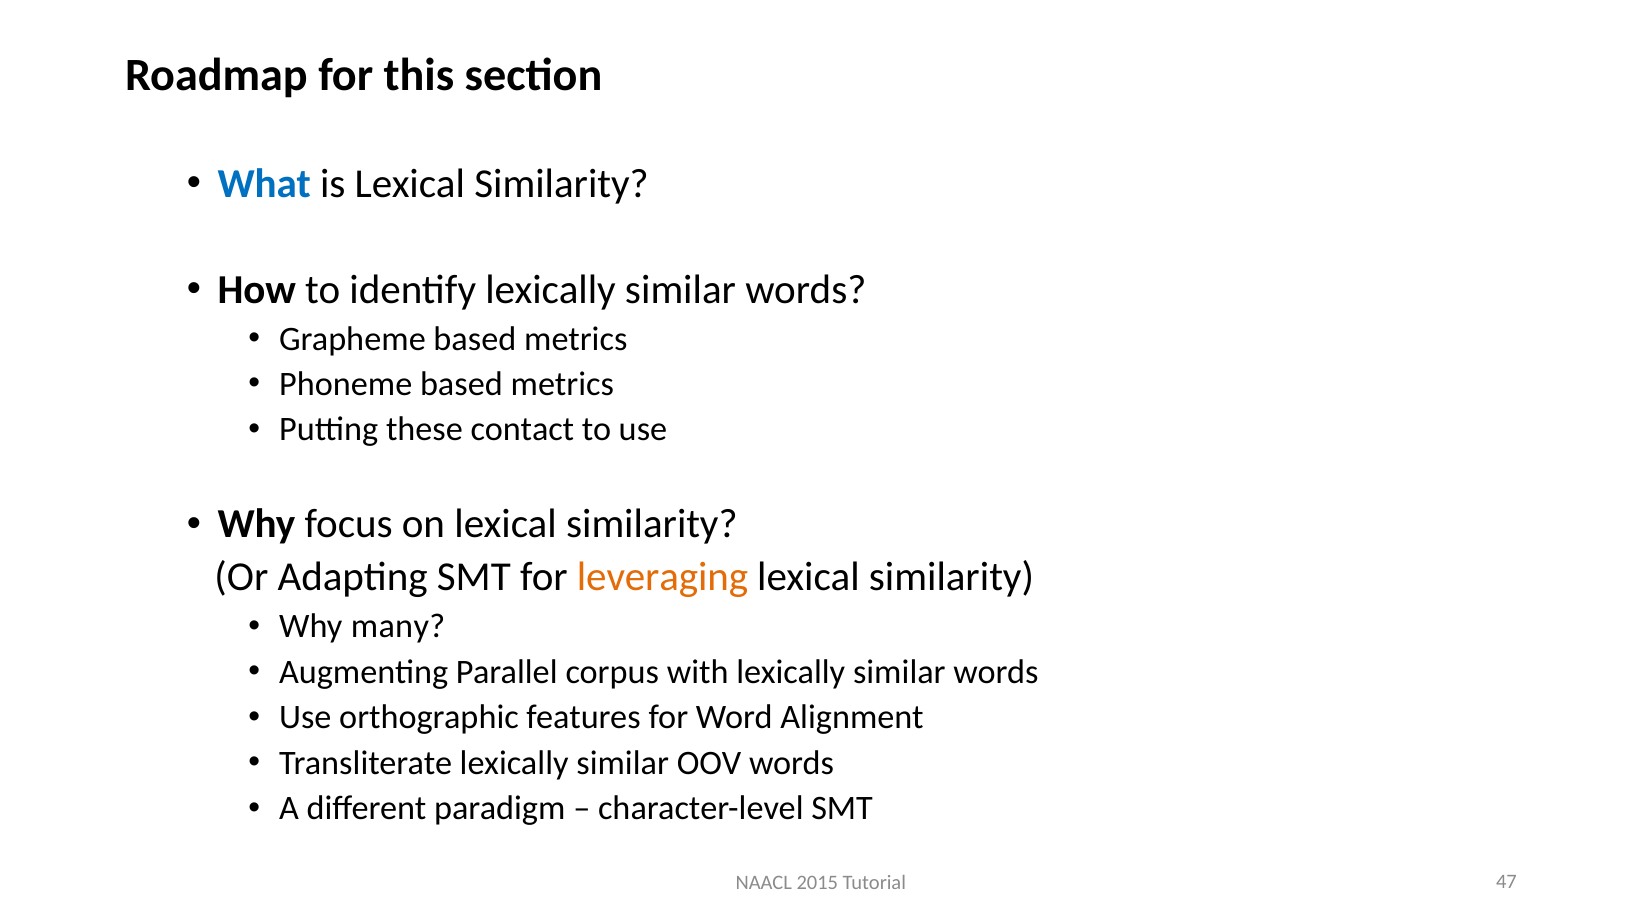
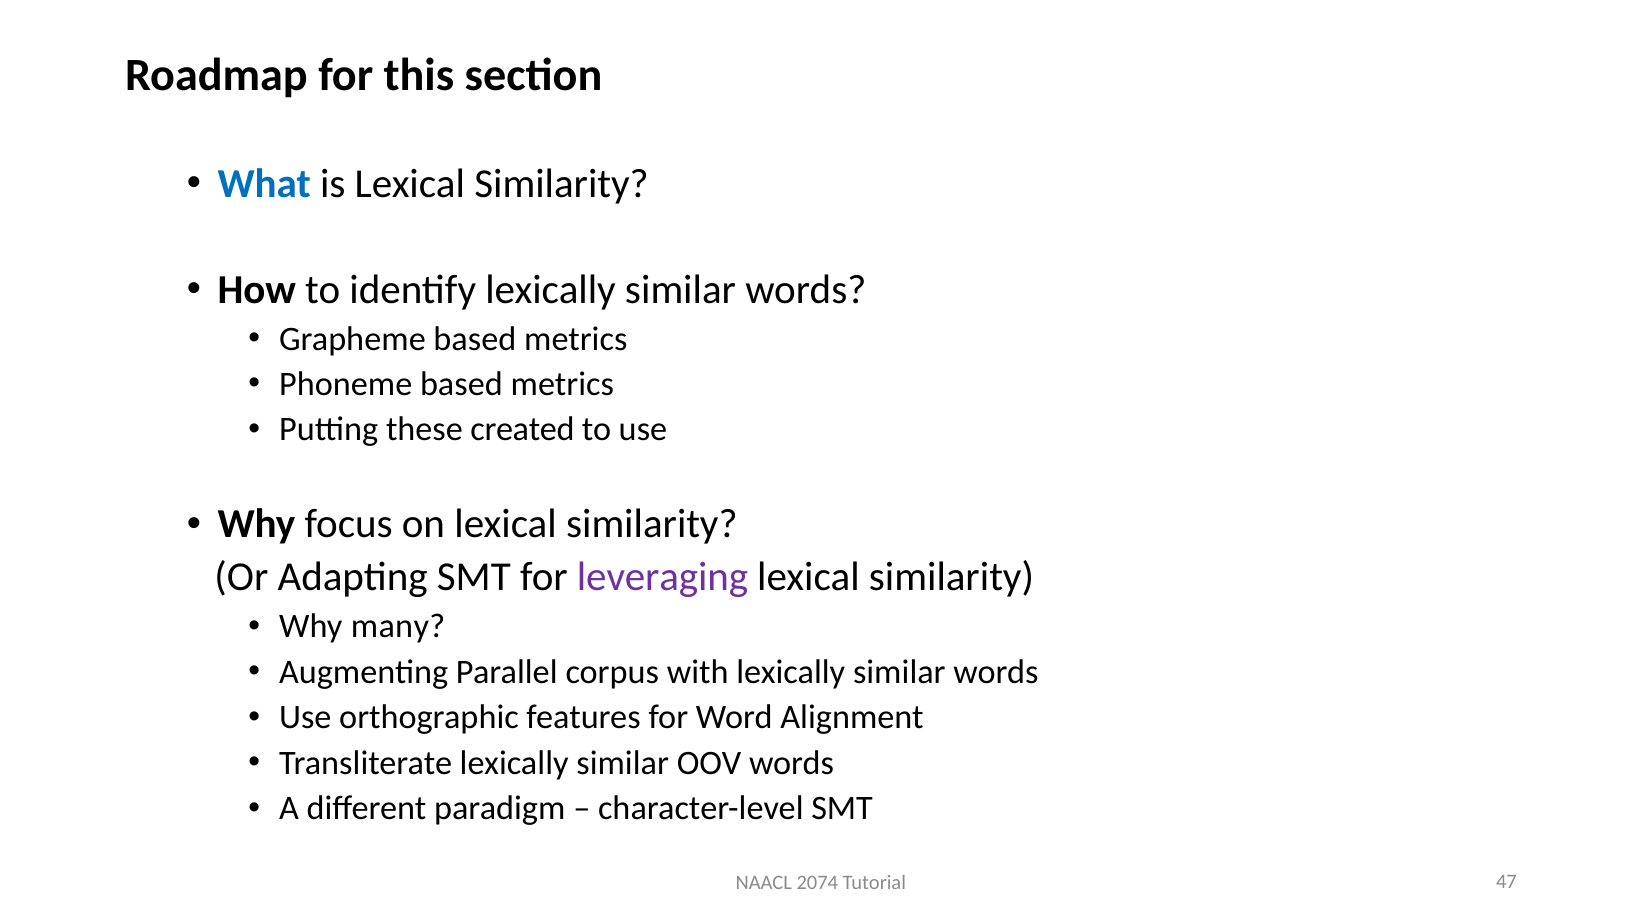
contact: contact -> created (522, 430)
leveraging colour: orange -> purple (663, 577)
2015: 2015 -> 2074 (817, 882)
